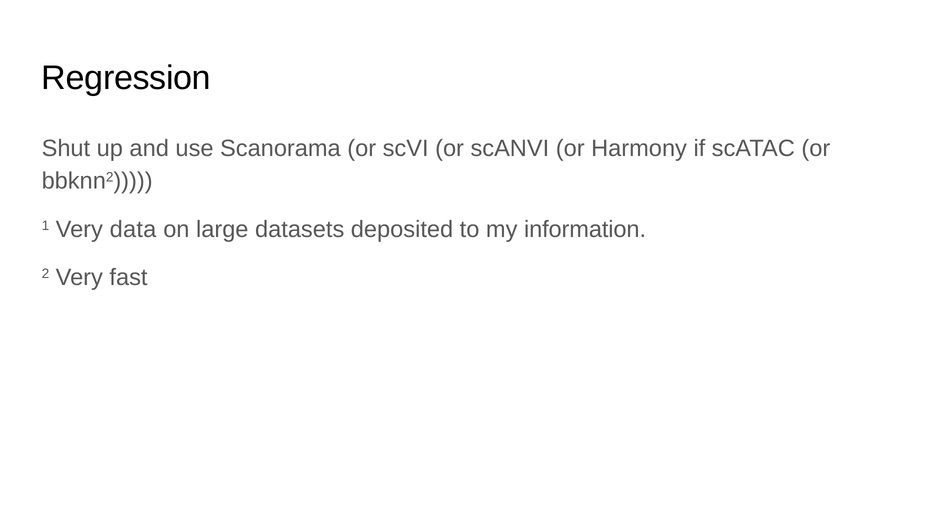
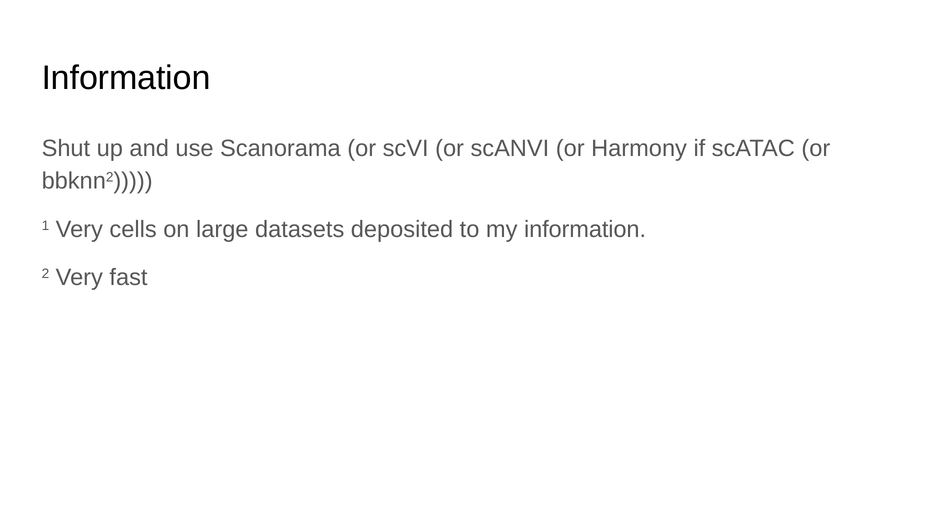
Regression: Regression -> Information (126, 78)
data: data -> cells (133, 230)
